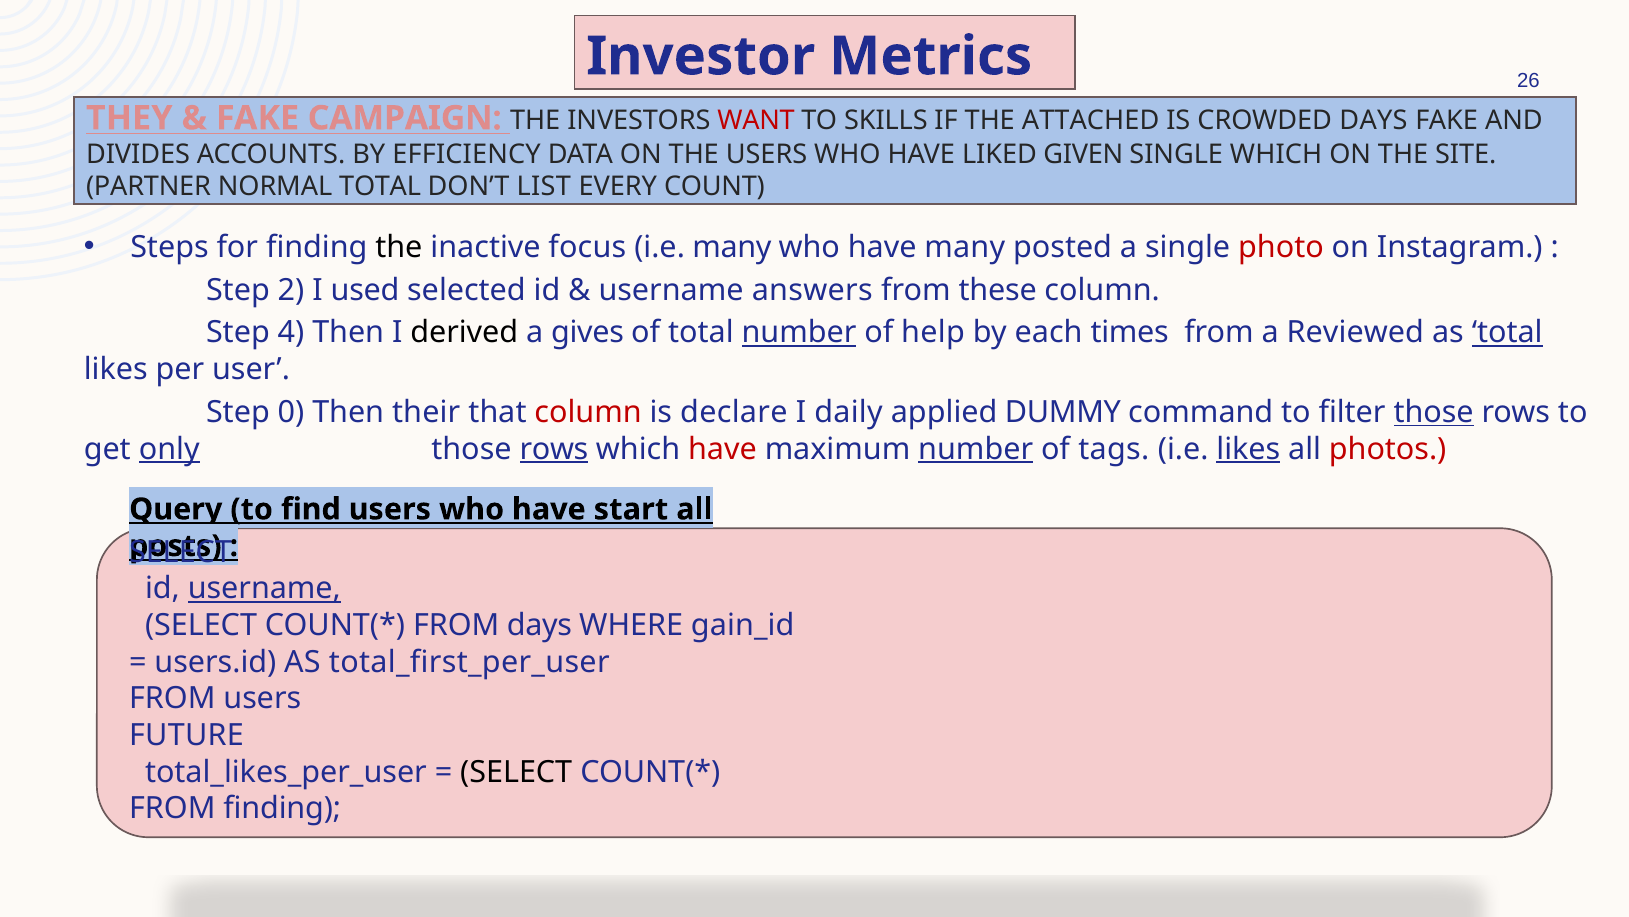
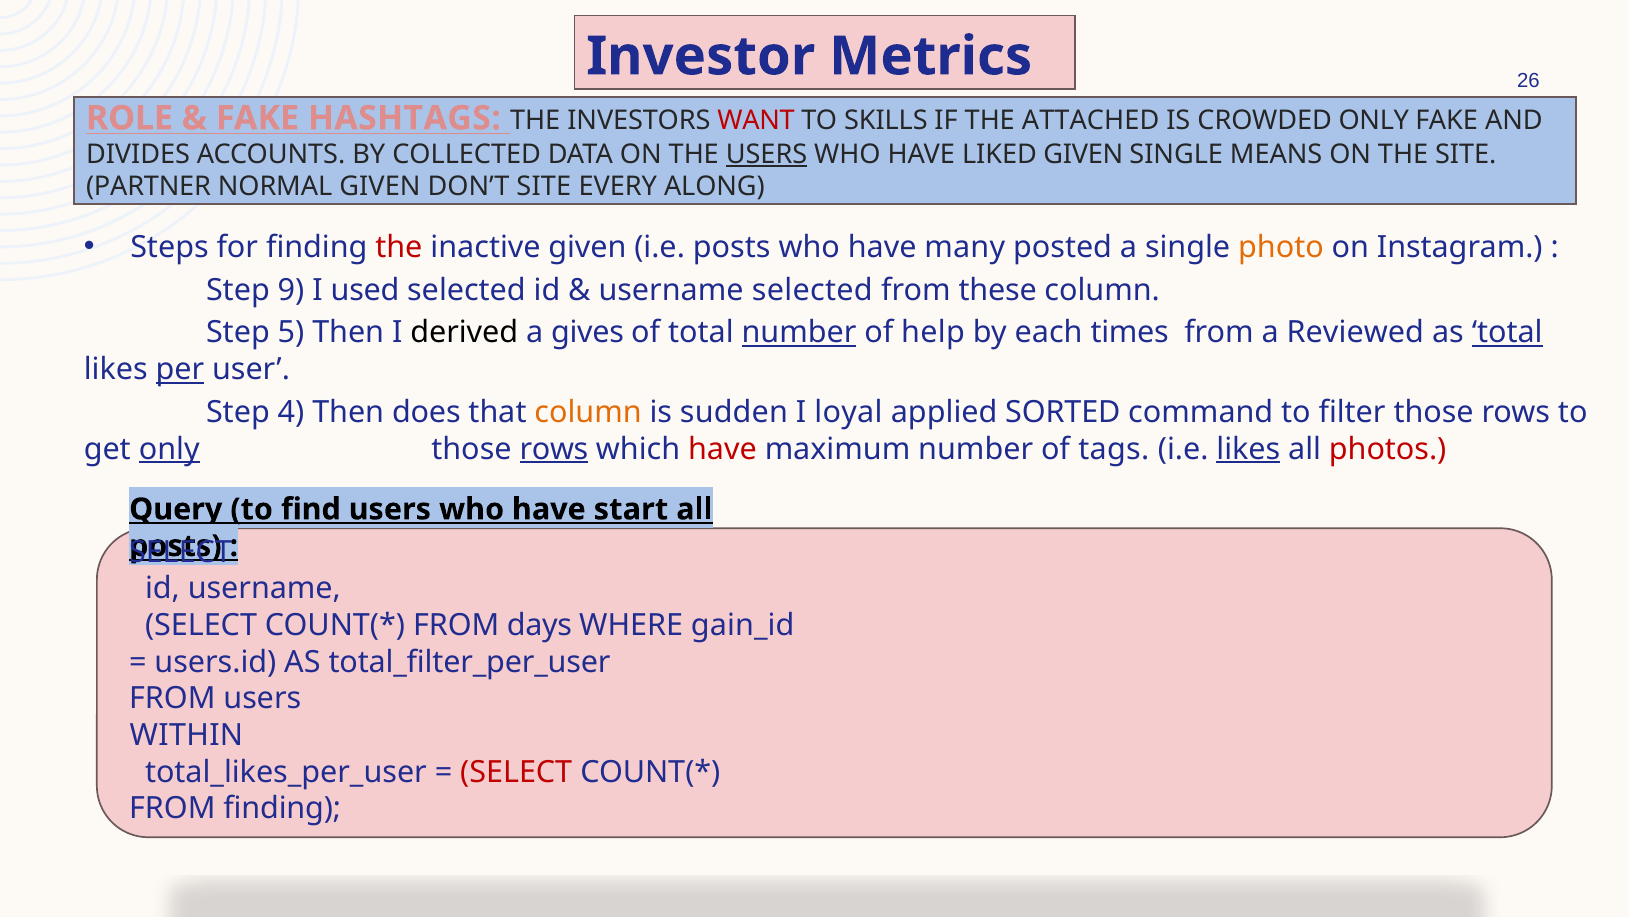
THEY: THEY -> ROLE (129, 118)
CAMPAIGN: CAMPAIGN -> HASHTAGS (404, 118)
CROWDED DAYS: DAYS -> ONLY (1374, 120)
EFFICIENCY: EFFICIENCY -> COLLECTED (467, 154)
USERS underline: none -> present (767, 154)
SINGLE WHICH: WHICH -> MEANS (1276, 154)
NORMAL TOTAL: TOTAL -> GIVEN (380, 187)
DON’T LIST: LIST -> SITE (544, 187)
COUNT: COUNT -> ALONG (714, 187)
the colour: black -> red (399, 247)
inactive focus: focus -> given (587, 247)
i.e many: many -> posts (732, 247)
photo colour: red -> orange (1281, 247)
2: 2 -> 9 (291, 290)
username answers: answers -> selected (812, 290)
4: 4 -> 5 (291, 333)
per underline: none -> present (180, 369)
0: 0 -> 4 (291, 412)
their: their -> does (426, 412)
column colour: red -> orange (588, 412)
declare: declare -> sudden (734, 412)
daily: daily -> loyal (848, 412)
DUMMY: DUMMY -> SORTED (1063, 412)
those underline: present -> none (1434, 412)
number underline: present -> none (976, 449)
username underline: present -> none (264, 588)
total_first_per_user: total_first_per_user -> total_filter_per_user (470, 662)
FUTURE: FUTURE -> WITHIN (186, 735)
SELECT colour: black -> red (516, 772)
